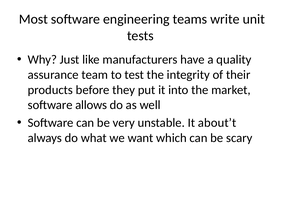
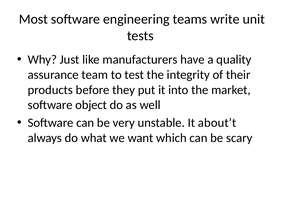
allows: allows -> object (91, 105)
